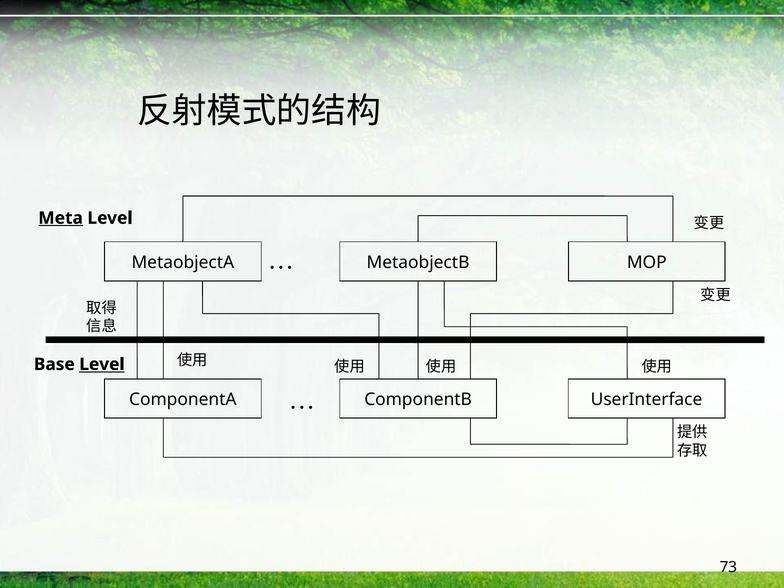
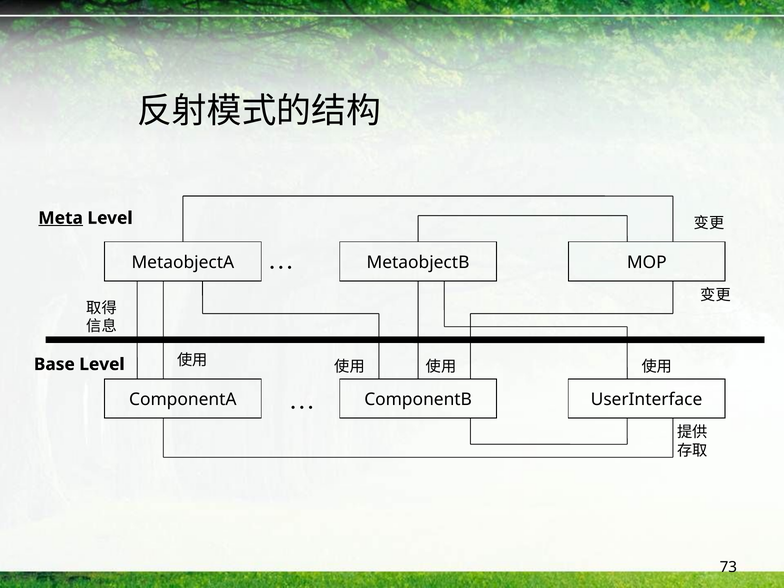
Level underline: present -> none (102, 364)
